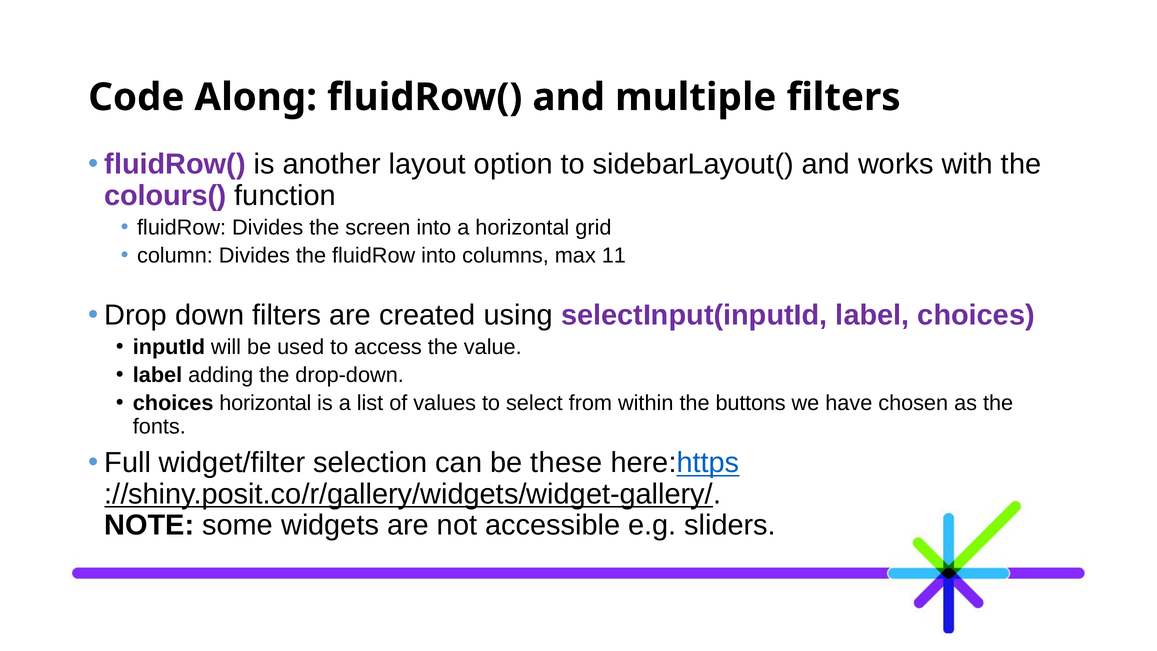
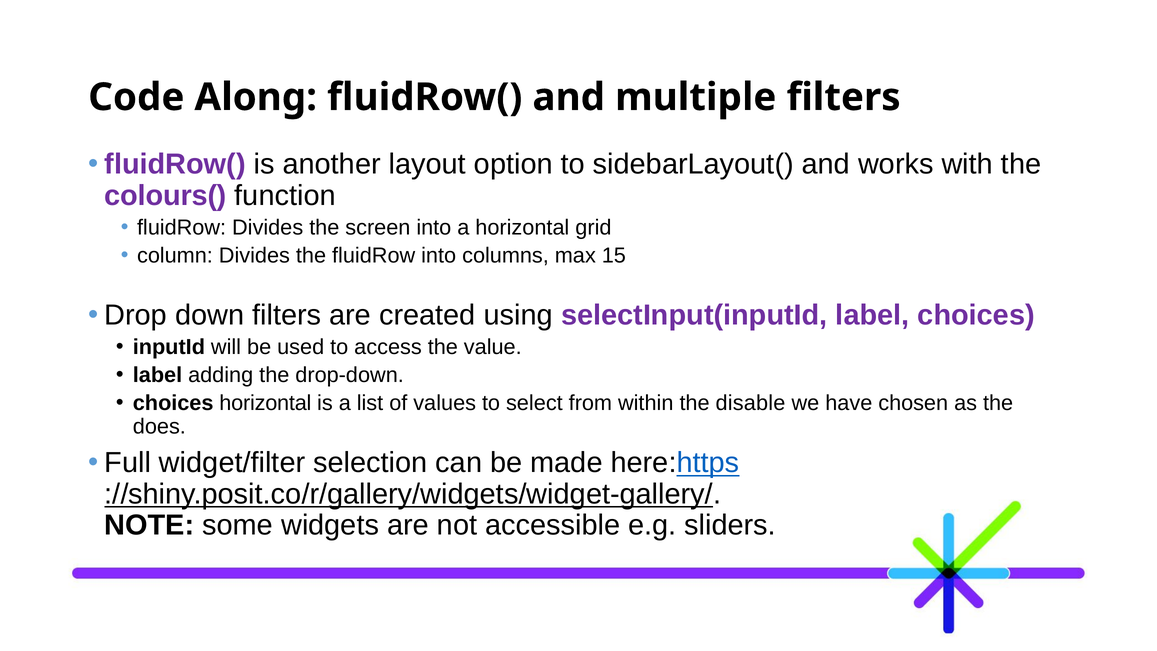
11: 11 -> 15 (614, 255)
buttons: buttons -> disable (750, 403)
fonts: fonts -> does (159, 426)
these: these -> made (566, 463)
